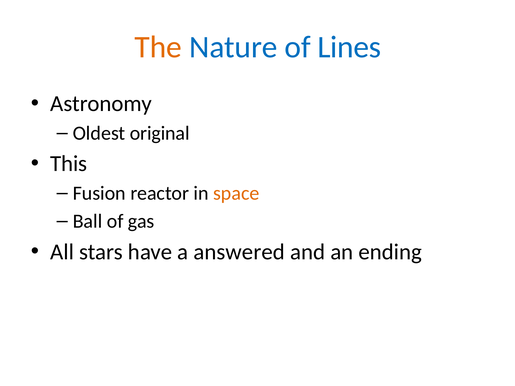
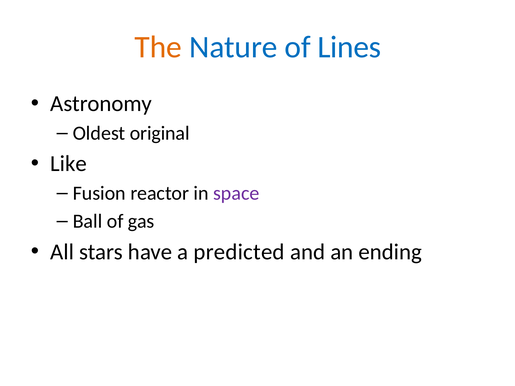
This: This -> Like (69, 164)
space colour: orange -> purple (236, 193)
answered: answered -> predicted (239, 252)
